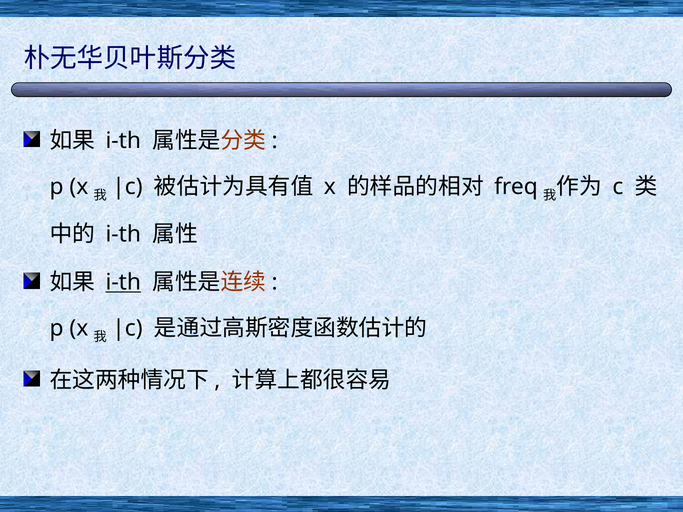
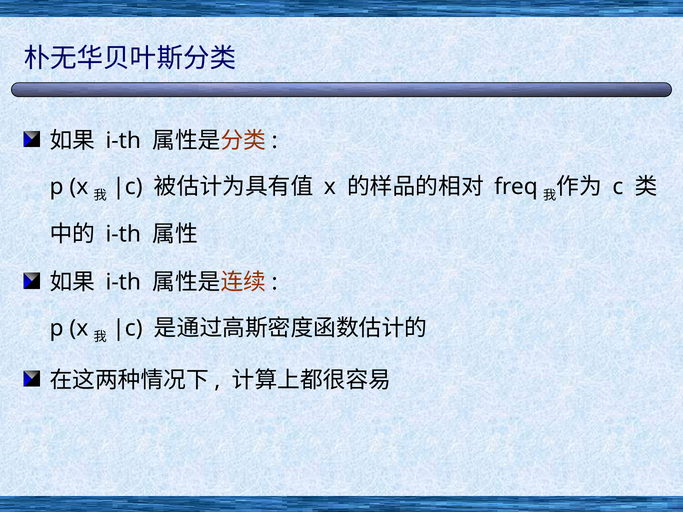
i-th underline: present -> none (123, 282)
